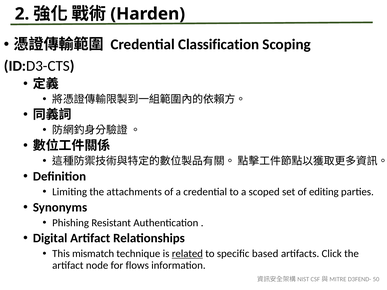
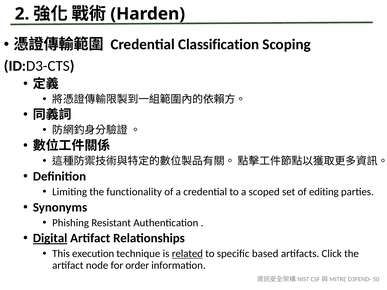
attachments: attachments -> functionality (134, 192)
Digital underline: none -> present (50, 238)
mismatch: mismatch -> execution (93, 254)
flows: flows -> order (137, 266)
